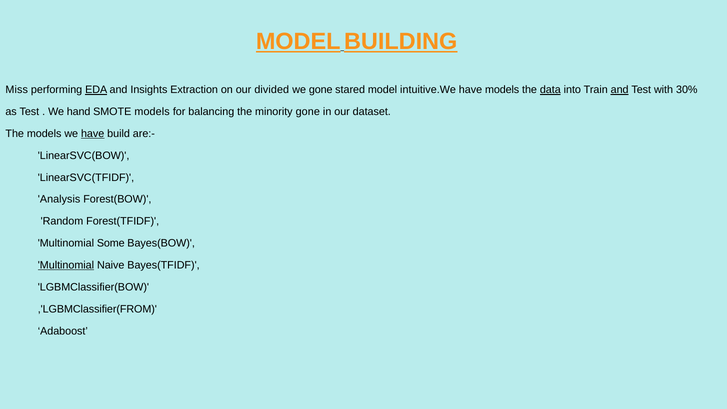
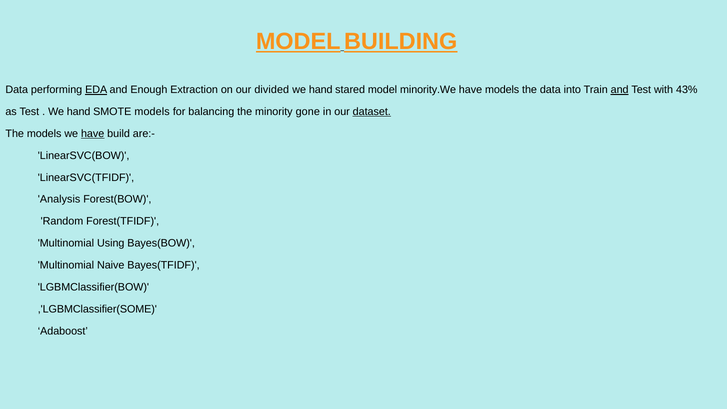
Miss: Miss -> Data (17, 90)
Insights: Insights -> Enough (149, 90)
gone: gone -> hand (321, 90)
intuitive.We: intuitive.We -> minority.We (428, 90)
data underline: present -> none (550, 90)
30%: 30% -> 43% (687, 90)
dataset underline: none -> present (372, 112)
Some: Some -> Using (111, 243)
Multinomial underline: present -> none (66, 265)
,'LGBMClassifier(FROM: ,'LGBMClassifier(FROM -> ,'LGBMClassifier(SOME (97, 309)
